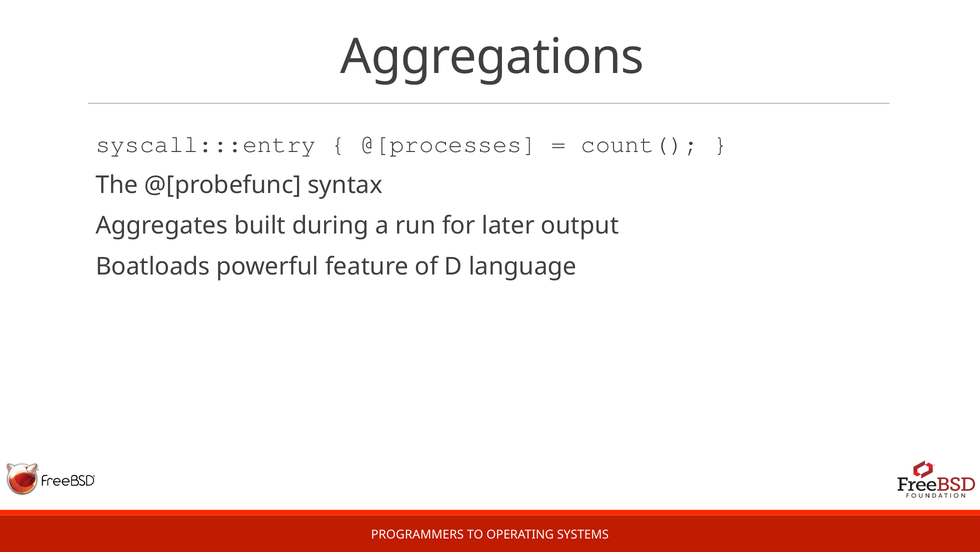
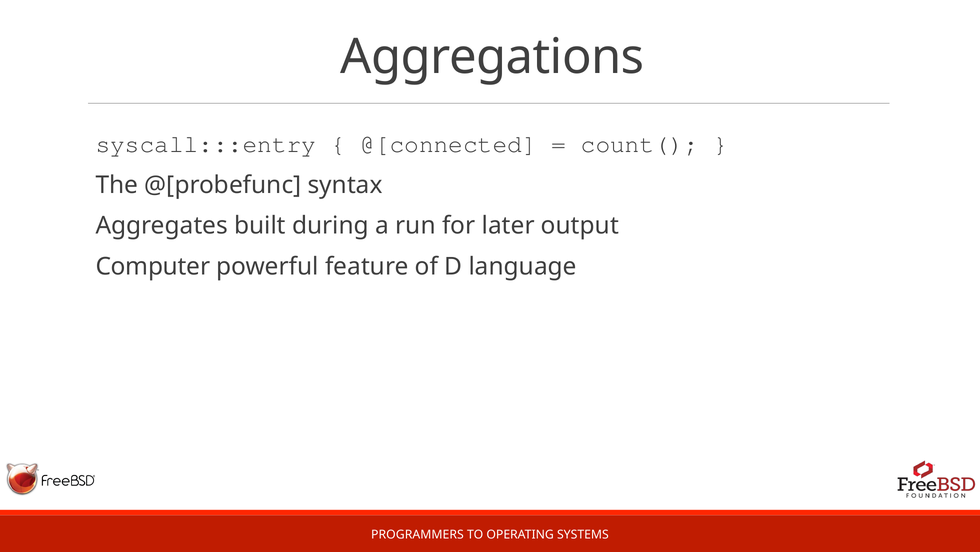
@[processes: @[processes -> @[connected (448, 144)
Boatloads: Boatloads -> Computer (153, 266)
